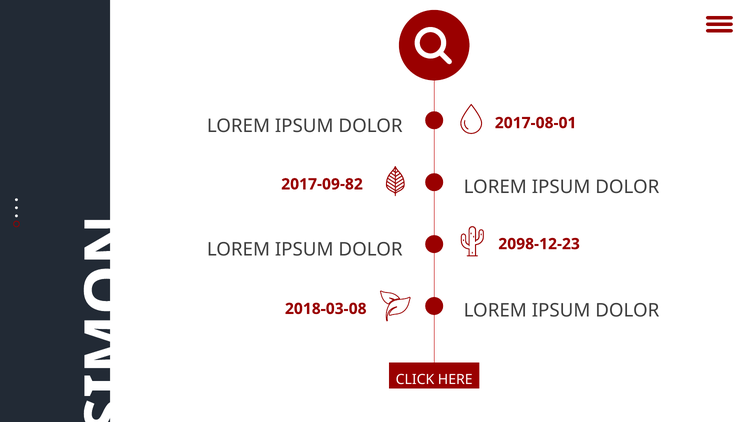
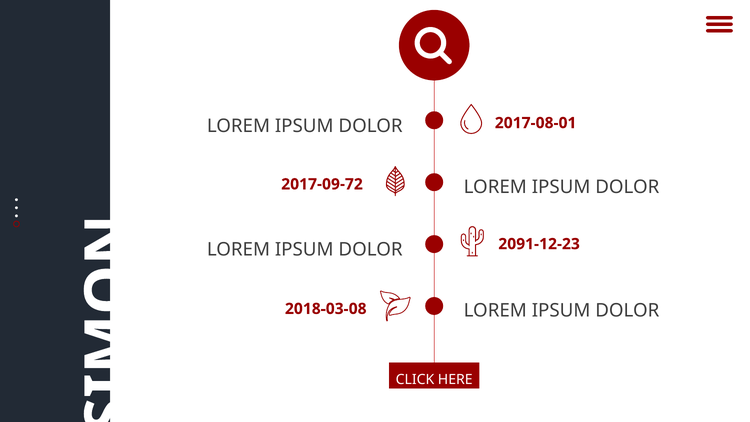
2017-09-82: 2017-09-82 -> 2017-09-72 (322, 184)
2098-12-23: 2098-12-23 -> 2091-12-23 (539, 244)
